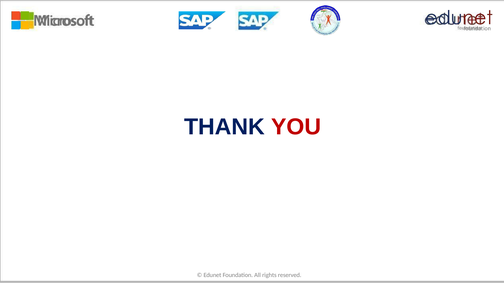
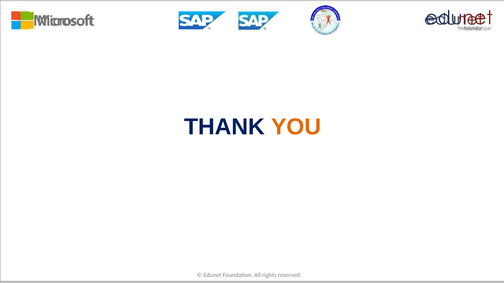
YOU colour: red -> orange (296, 127)
